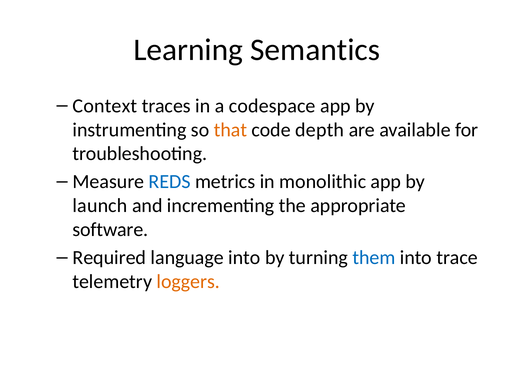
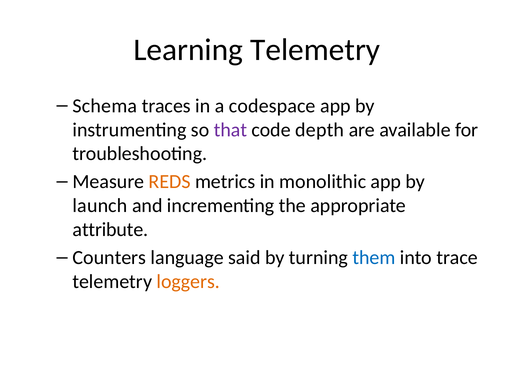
Learning Semantics: Semantics -> Telemetry (315, 50)
Context: Context -> Schema (105, 106)
that colour: orange -> purple (230, 130)
REDS colour: blue -> orange (170, 182)
software: software -> attribute (110, 230)
Required: Required -> Counters (109, 258)
language into: into -> said (244, 258)
